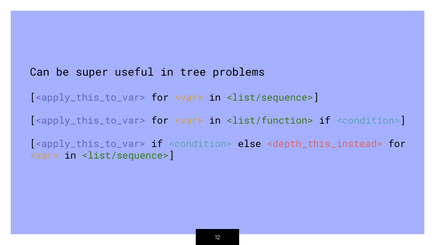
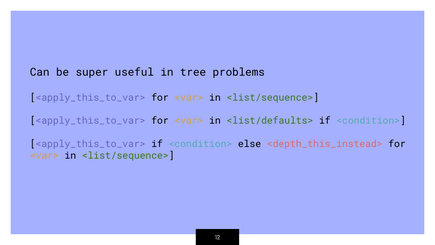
<list/function>: <list/function> -> <list/defaults> (270, 121)
